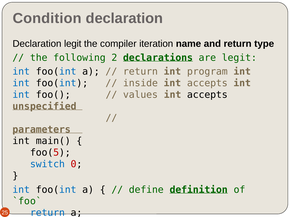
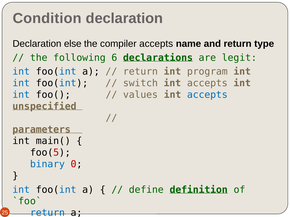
Declaration legit: legit -> else (73, 44)
compiler iteration: iteration -> accepts (156, 44)
2: 2 -> 6 (114, 58)
inside: inside -> switch (141, 83)
accepts colour: black -> blue (207, 95)
switch: switch -> binary (47, 165)
